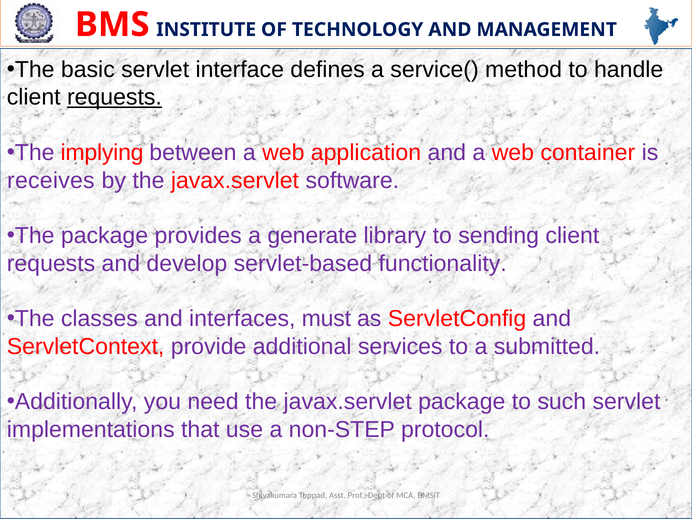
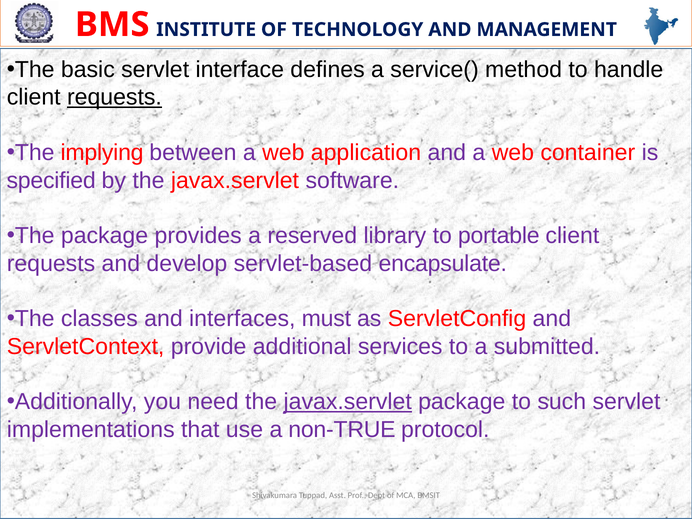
receives: receives -> specified (51, 180)
generate: generate -> reserved (312, 236)
sending: sending -> portable (499, 236)
functionality: functionality -> encapsulate (443, 263)
javax.servlet underline: none -> present (348, 402)
non-STEP: non-STEP -> non-TRUE (342, 430)
